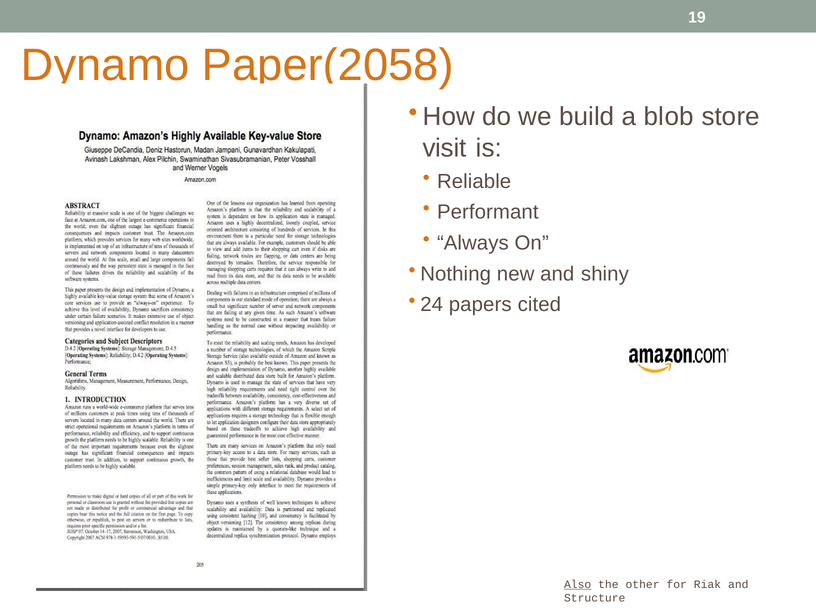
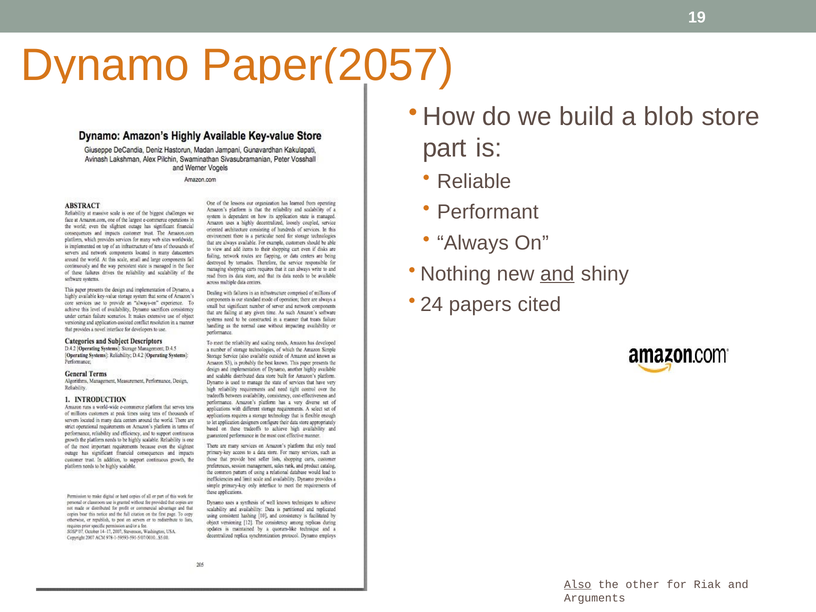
Paper(2058: Paper(2058 -> Paper(2057 (328, 65)
visit: visit -> part (445, 148)
and underline: none -> present (557, 274)
Structure: Structure -> Arguments (595, 598)
